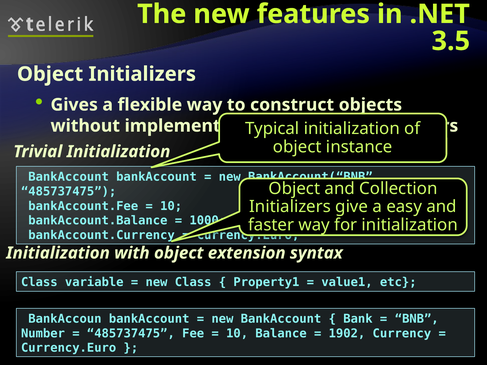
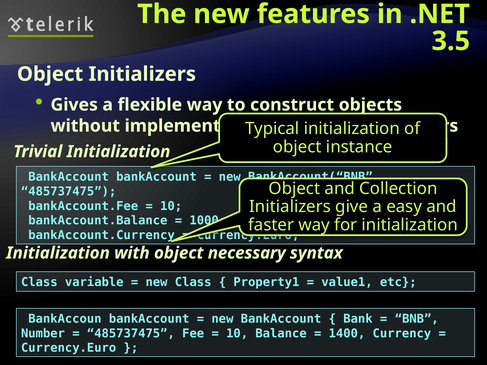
extension: extension -> necessary (247, 253)
1902: 1902 -> 1400 (347, 334)
